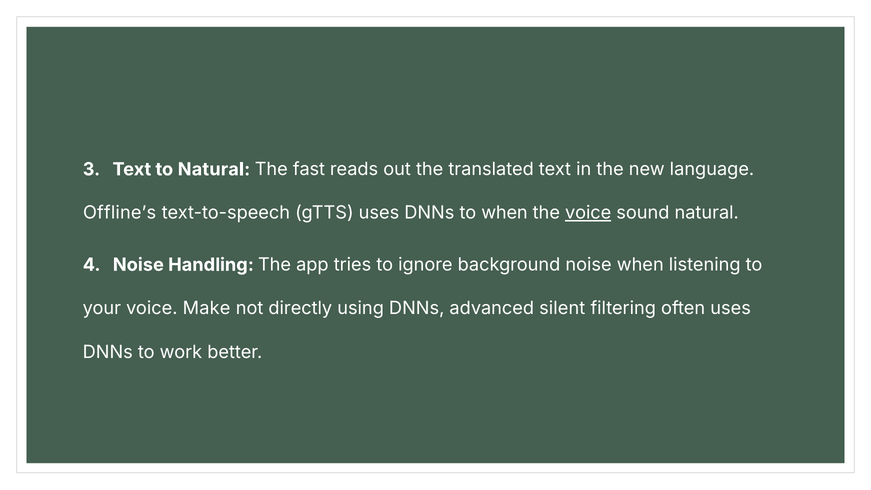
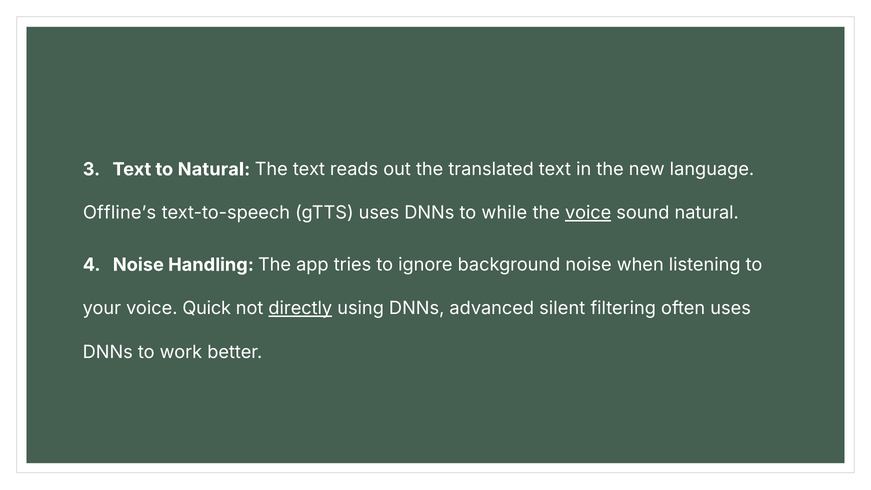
The fast: fast -> text (309, 169)
to when: when -> while (504, 213)
Make: Make -> Quick (207, 308)
directly underline: none -> present (300, 308)
